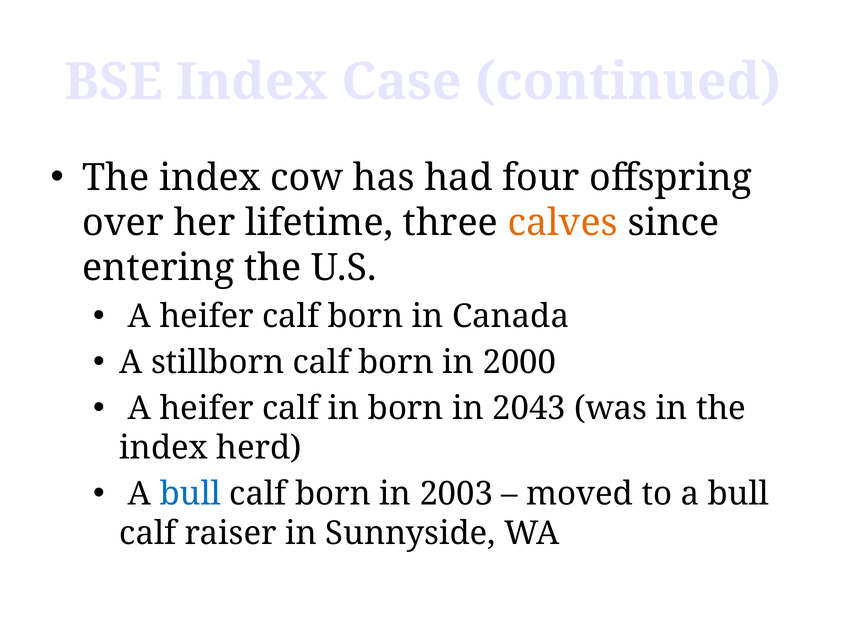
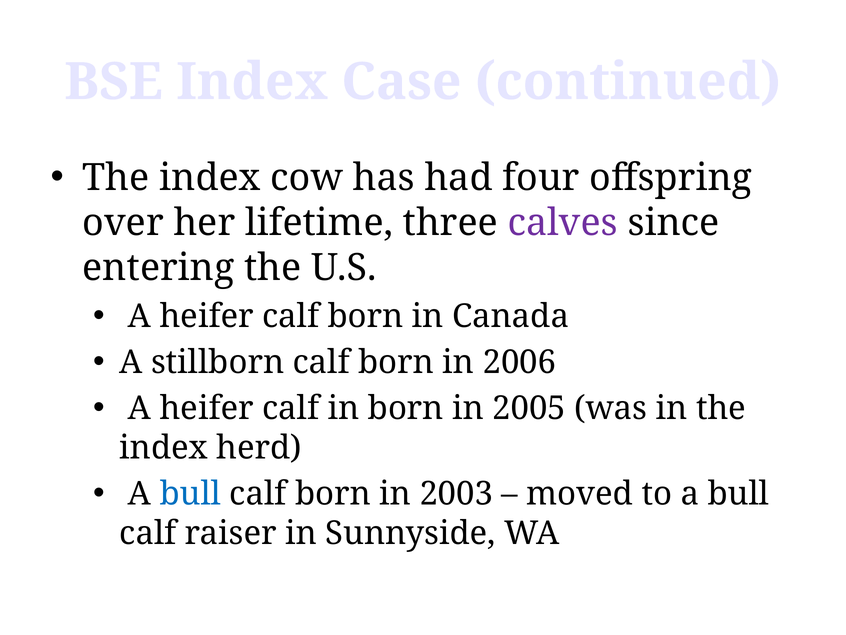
calves colour: orange -> purple (563, 223)
2000: 2000 -> 2006 (519, 362)
2043: 2043 -> 2005 (529, 408)
